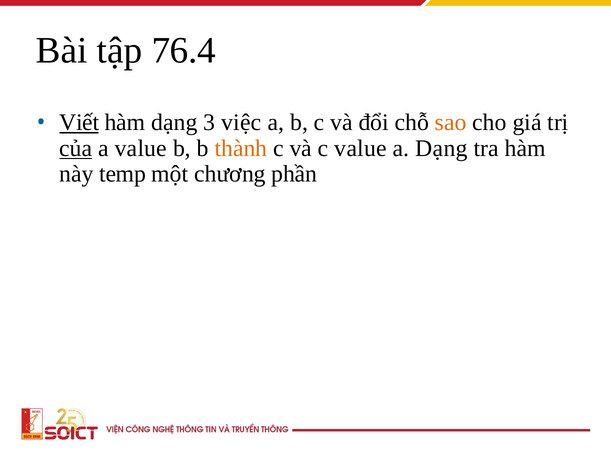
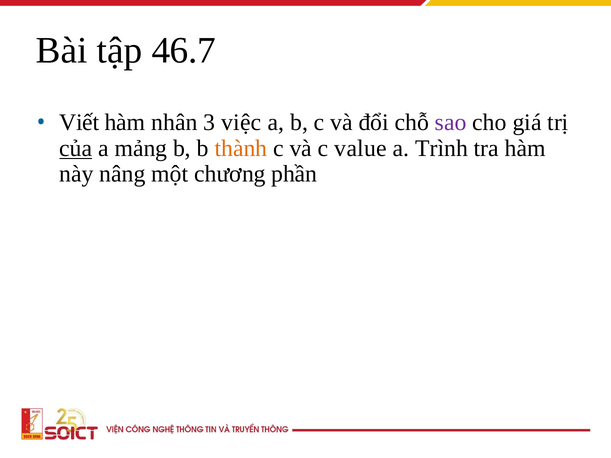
76.4: 76.4 -> 46.7 (184, 51)
Viết underline: present -> none (79, 123)
hàm dạng: dạng -> nhân (174, 123)
sao colour: orange -> purple (451, 123)
a value: value -> mảng (141, 148)
a Dạng: Dạng -> Trình (442, 148)
temp: temp -> nâng (123, 174)
